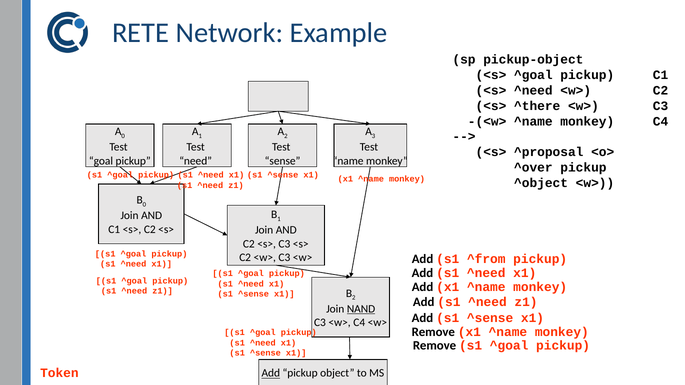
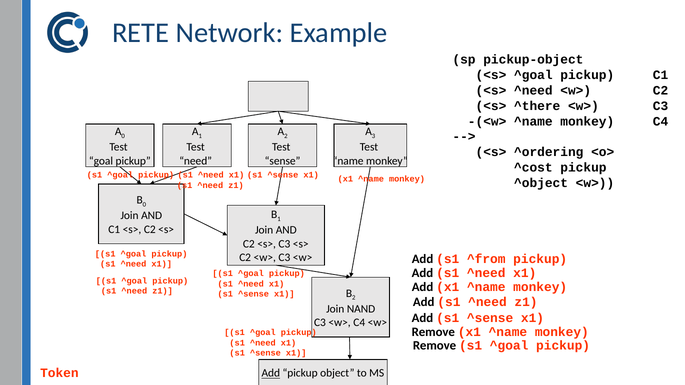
^proposal: ^proposal -> ^ordering (549, 152)
^over: ^over -> ^cost (533, 168)
NAND underline: present -> none (361, 309)
